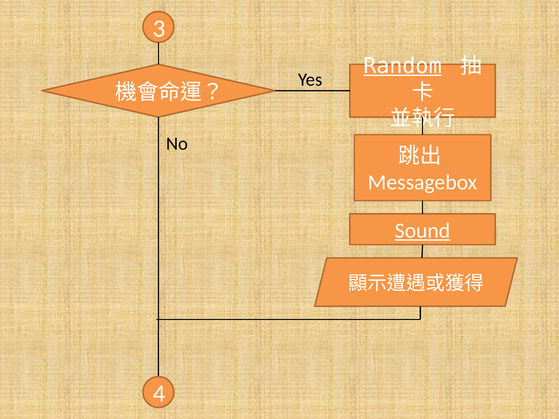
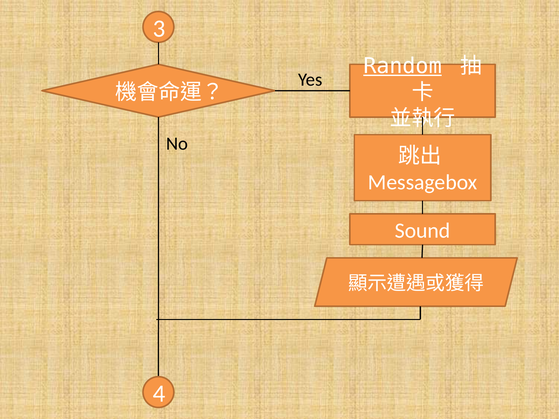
Sound underline: present -> none (423, 231)
